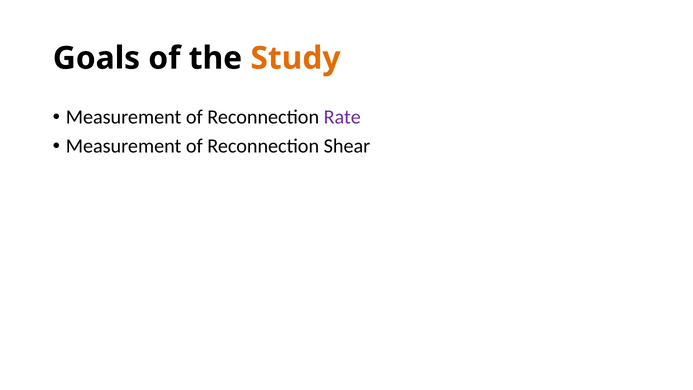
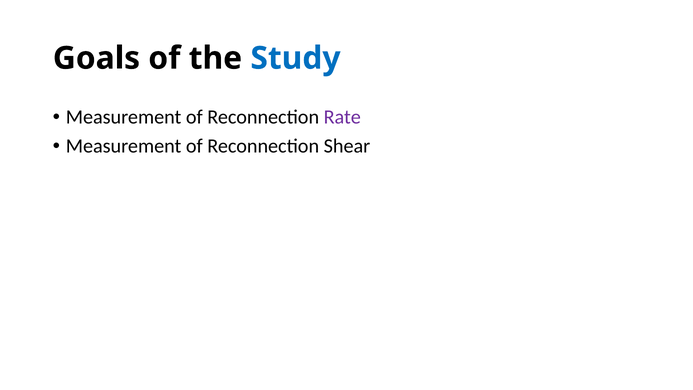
Study colour: orange -> blue (295, 58)
